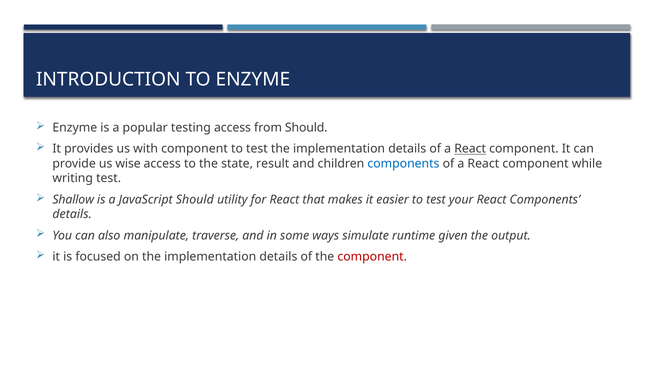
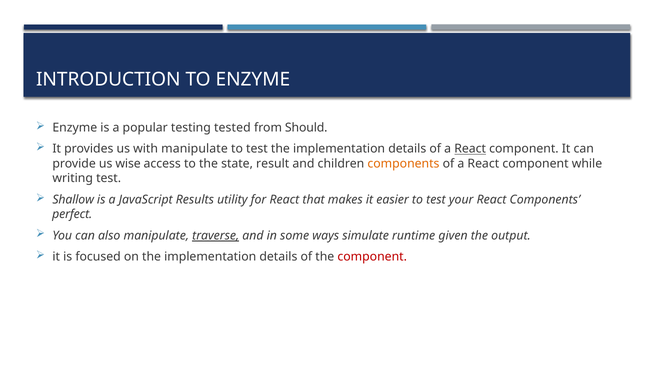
testing access: access -> tested (232, 128)
with component: component -> manipulate (194, 149)
components colour: blue -> orange (403, 164)
JavaScript Should: Should -> Results (195, 200)
details: details -> perfect (72, 214)
traverse underline: none -> present (216, 236)
